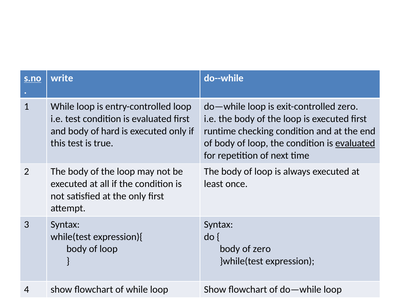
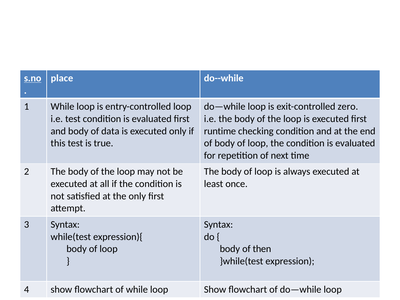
write: write -> place (62, 78)
hard: hard -> data (110, 131)
evaluated underline: present -> none (355, 143)
of zero: zero -> then (262, 249)
